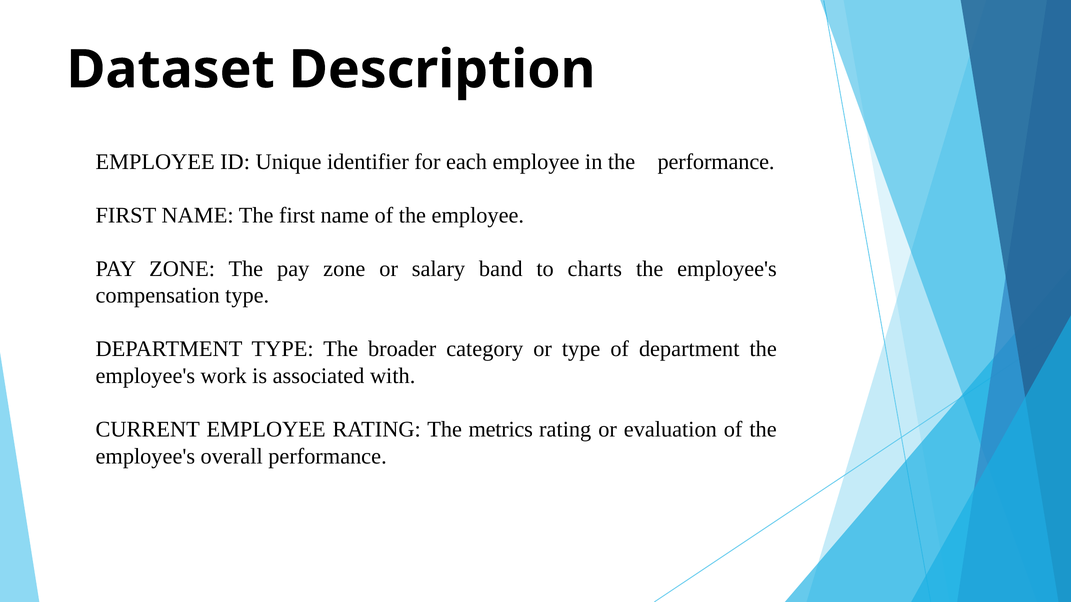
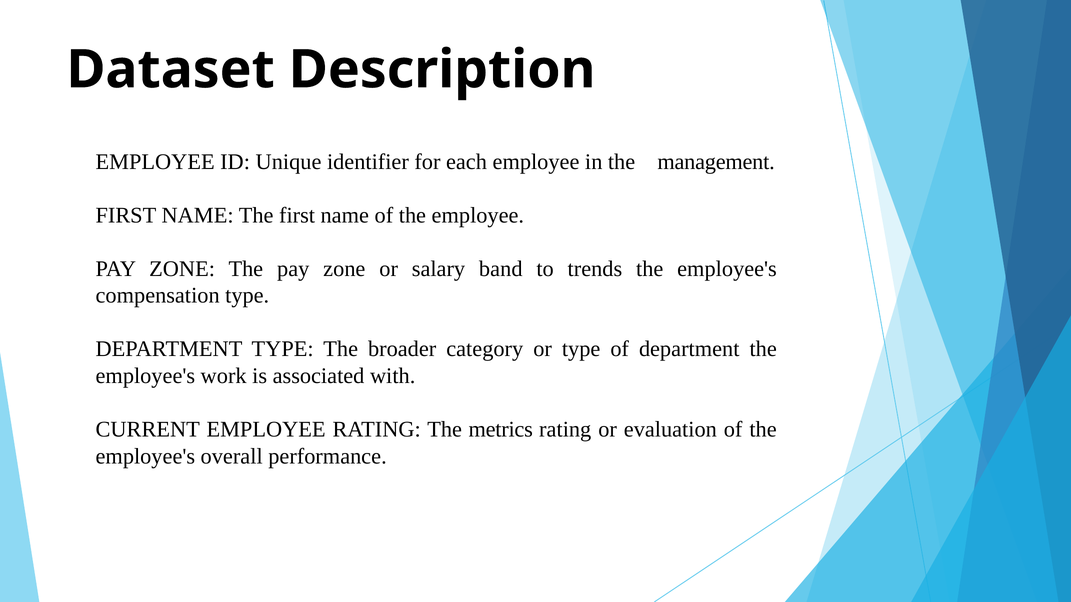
the performance: performance -> management (716, 162)
charts: charts -> trends (595, 269)
